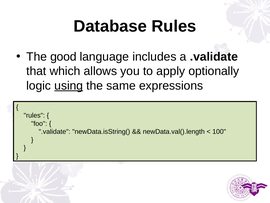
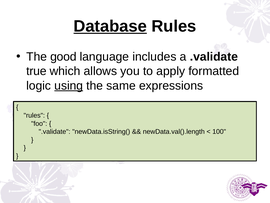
Database underline: none -> present (110, 26)
that: that -> true (36, 71)
optionally: optionally -> formatted (214, 71)
